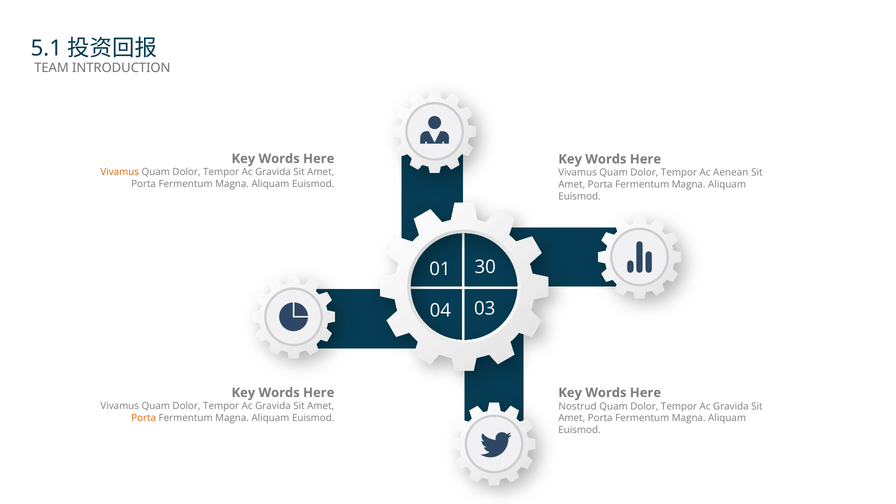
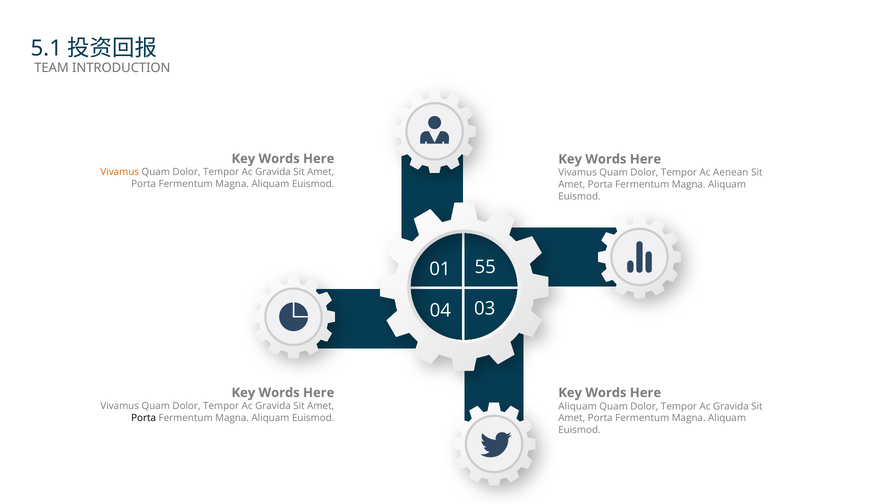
30: 30 -> 55 (485, 267)
Nostrud: Nostrud -> Aliquam (578, 406)
Porta colour: orange -> black (144, 418)
